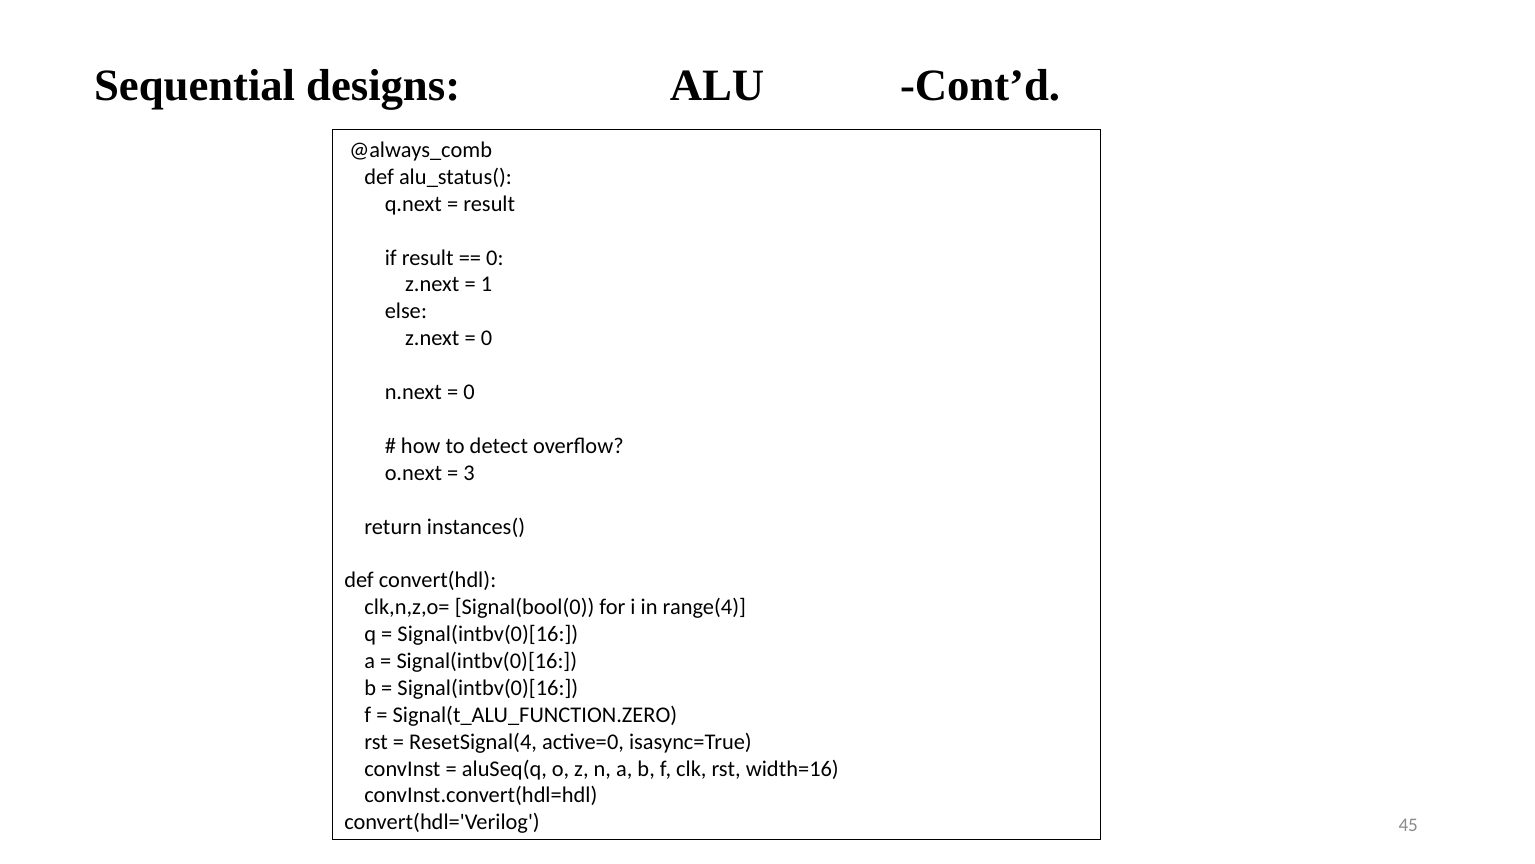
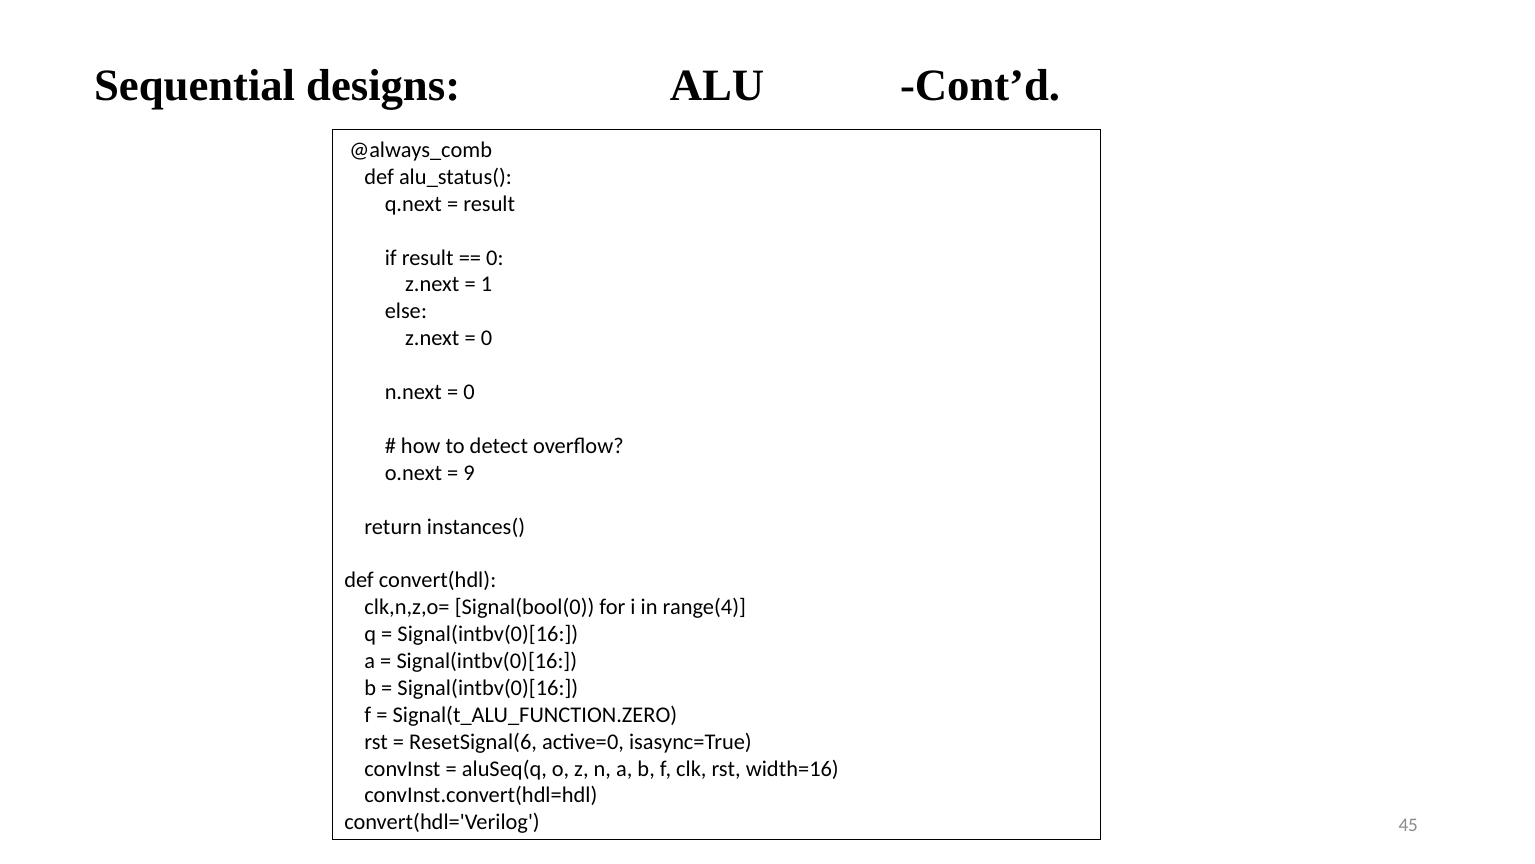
3: 3 -> 9 (469, 473)
ResetSignal(4: ResetSignal(4 -> ResetSignal(6 (473, 741)
